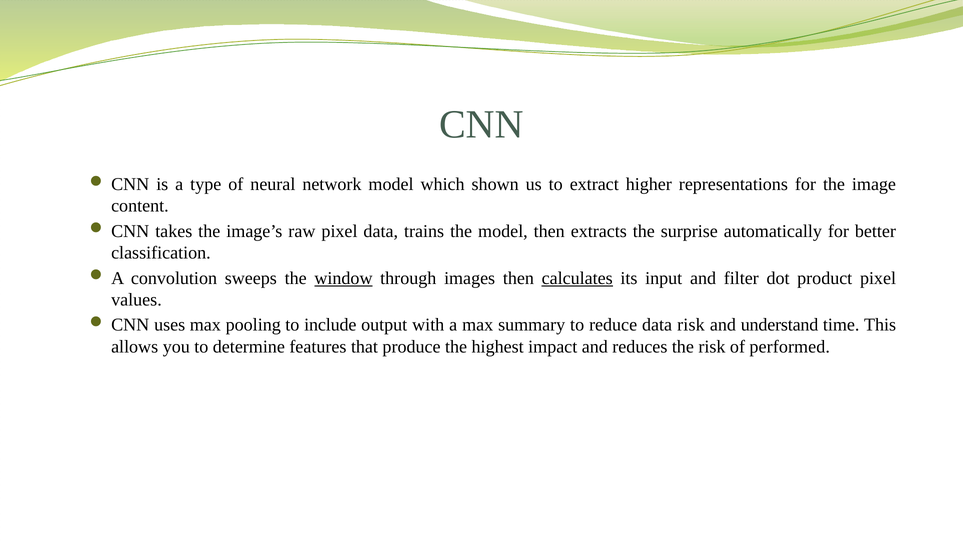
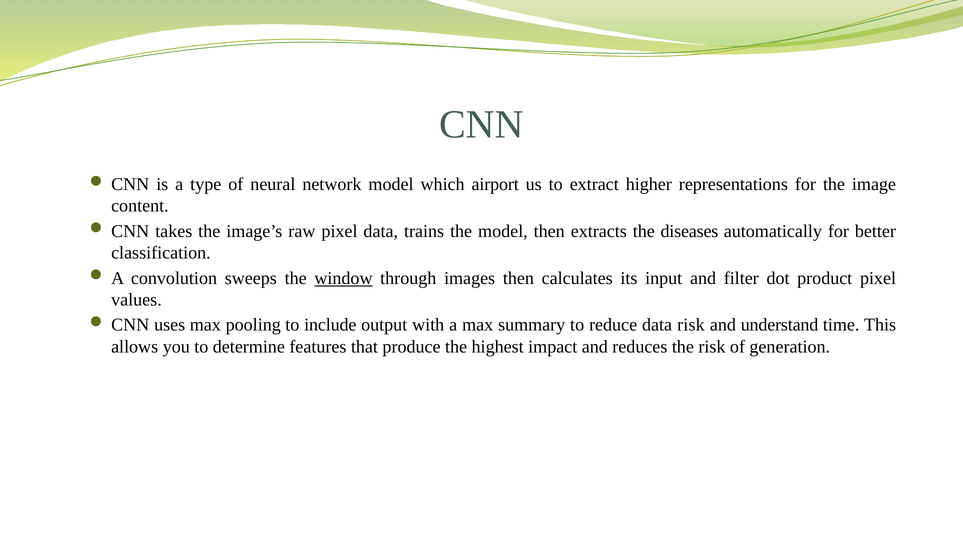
shown: shown -> airport (495, 185)
surprise: surprise -> diseases (689, 231)
calculates underline: present -> none (577, 278)
performed: performed -> generation (790, 347)
